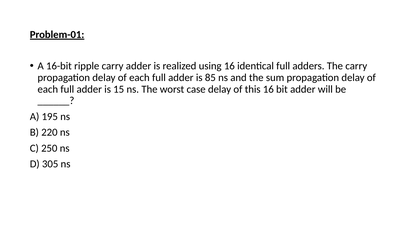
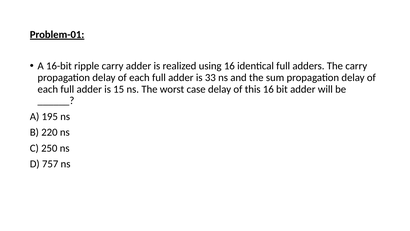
85: 85 -> 33 (210, 78)
305: 305 -> 757 (50, 164)
